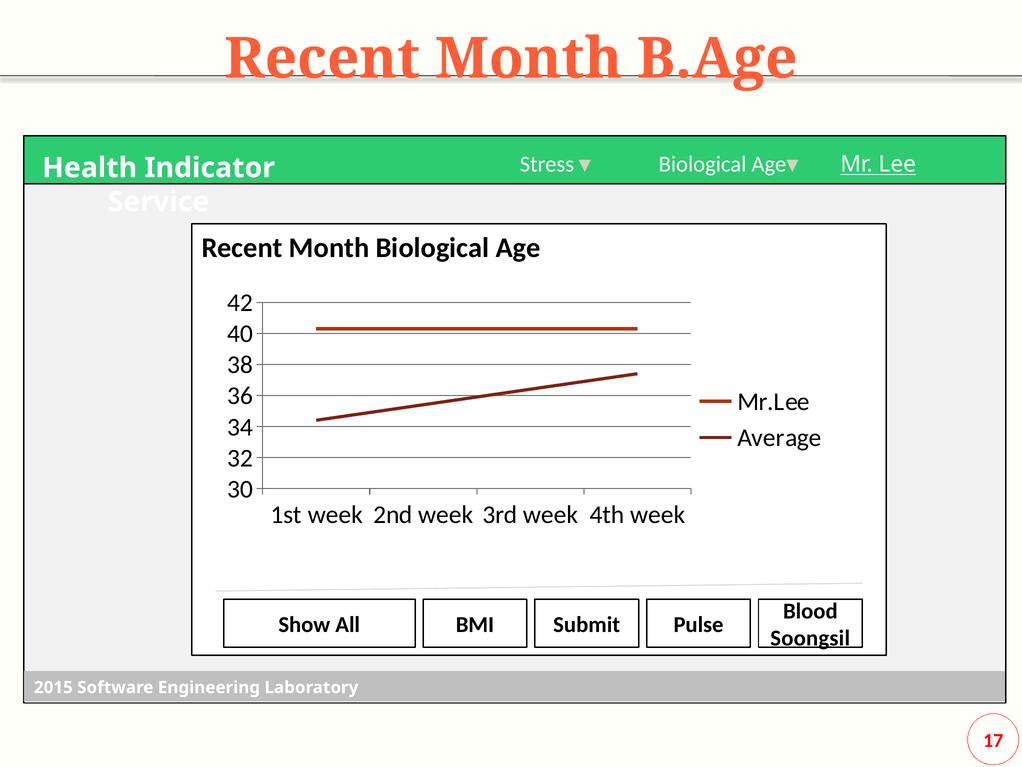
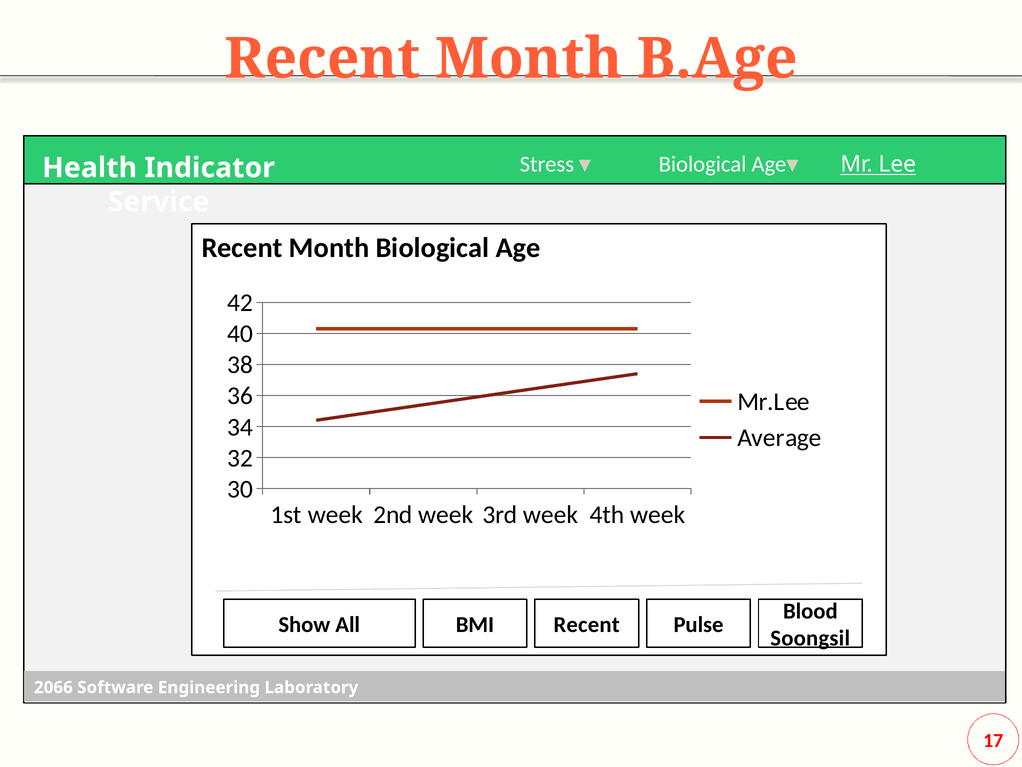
Submit: Submit -> Recent (587, 624)
2015: 2015 -> 2066 (53, 687)
